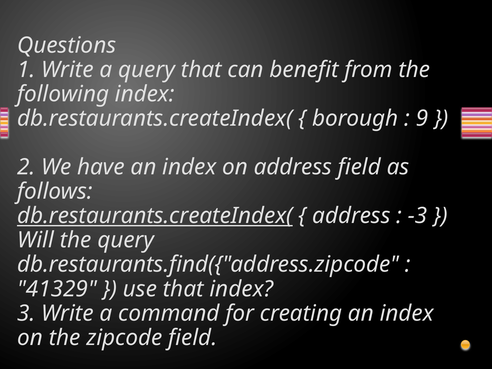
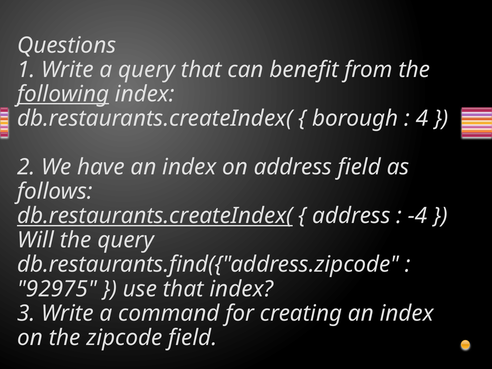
following underline: none -> present (63, 94)
9: 9 -> 4 (422, 118)
-3: -3 -> -4 (418, 216)
41329: 41329 -> 92975 (57, 289)
